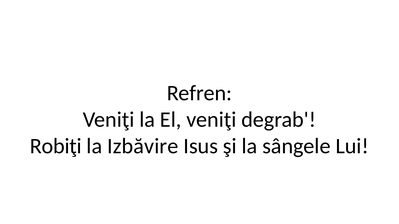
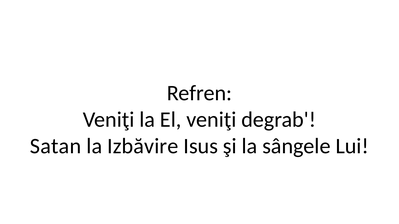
Robiţi: Robiţi -> Satan (56, 146)
